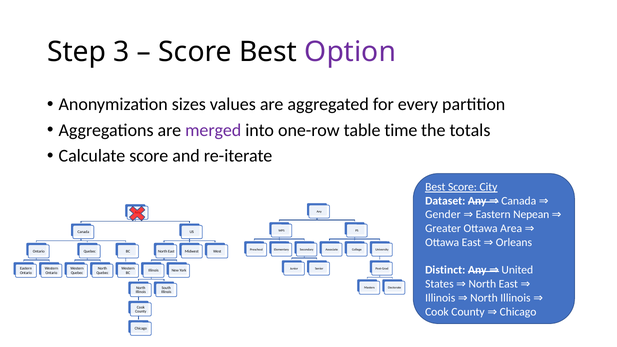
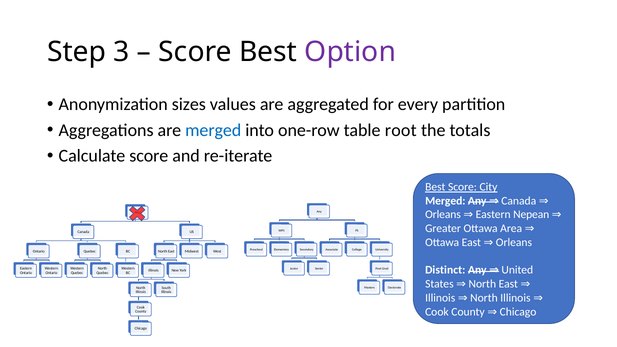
merged colour: purple -> blue (213, 130)
time: time -> root (401, 130)
Dataset: Dataset -> Merged (445, 201)
Gender: Gender -> Orleans (443, 215)
